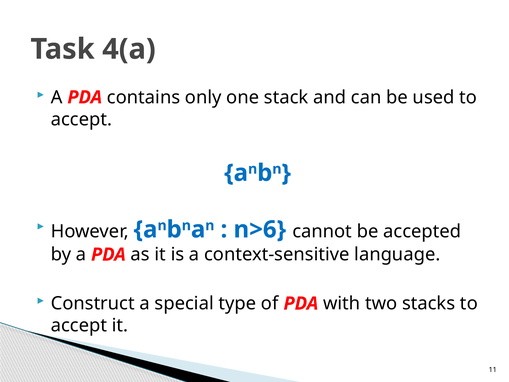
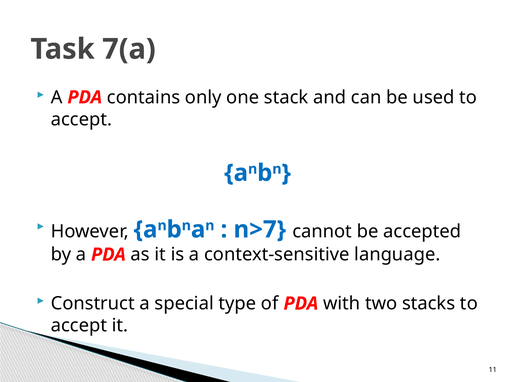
4(a: 4(a -> 7(a (129, 49)
n>6: n>6 -> n>7 (260, 229)
